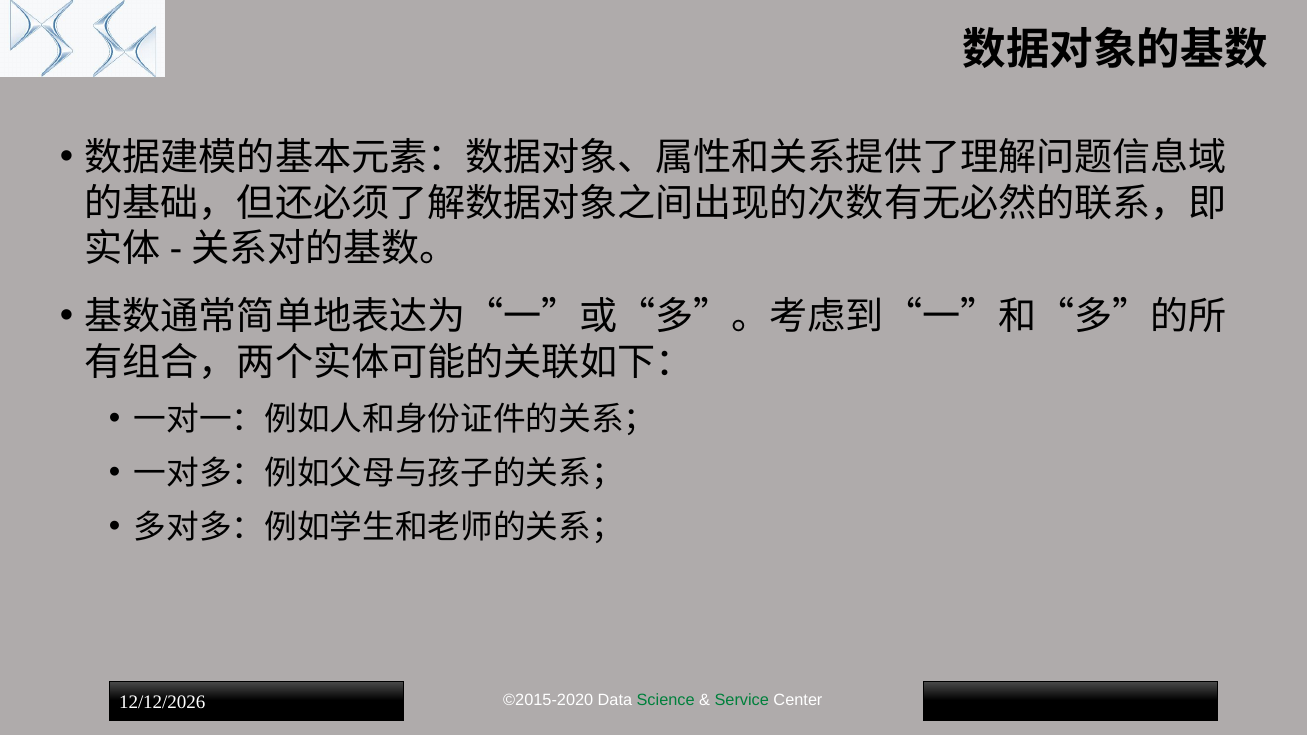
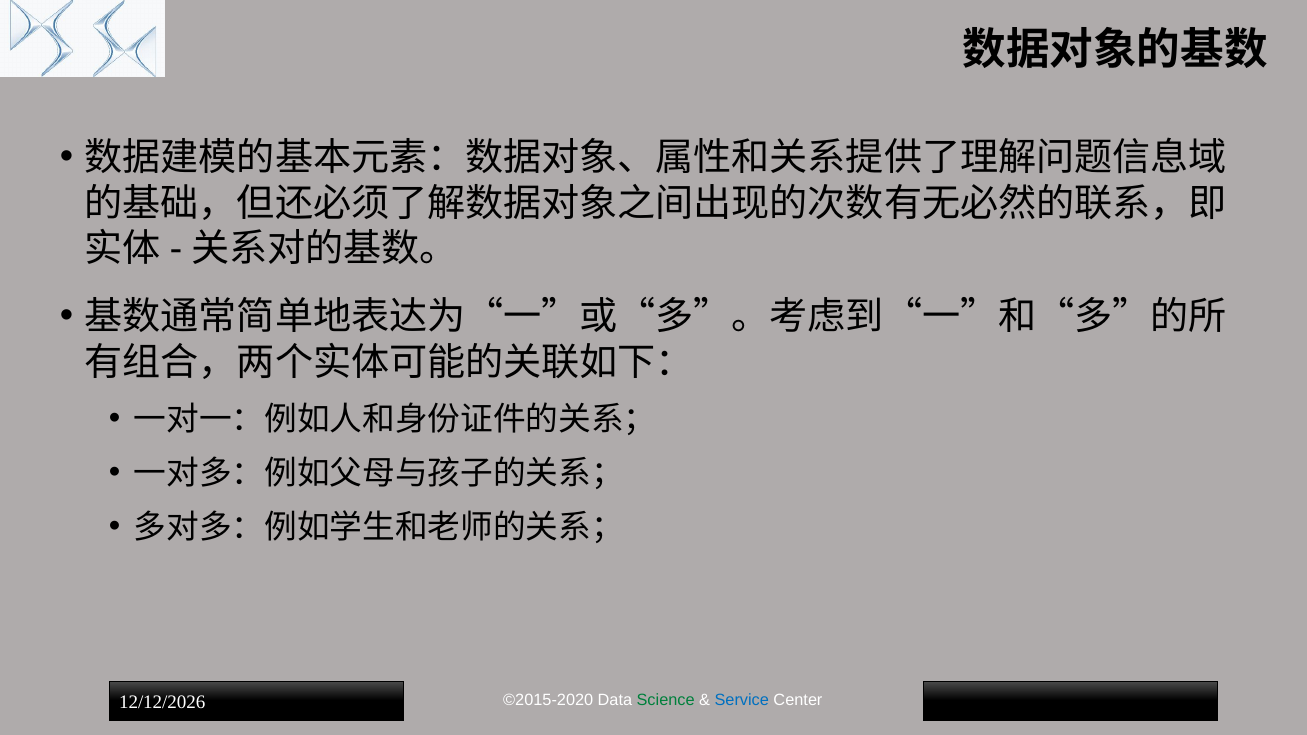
Service colour: green -> blue (742, 700)
